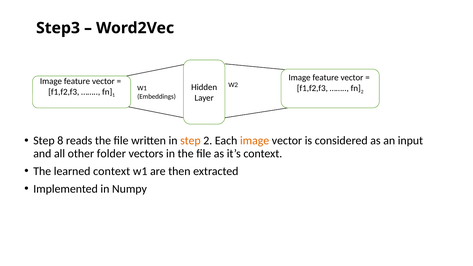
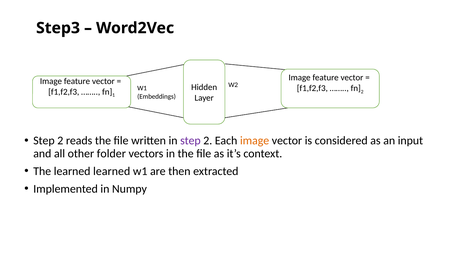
8: 8 -> 2 (60, 141)
step colour: orange -> purple (190, 141)
learned context: context -> learned (112, 171)
